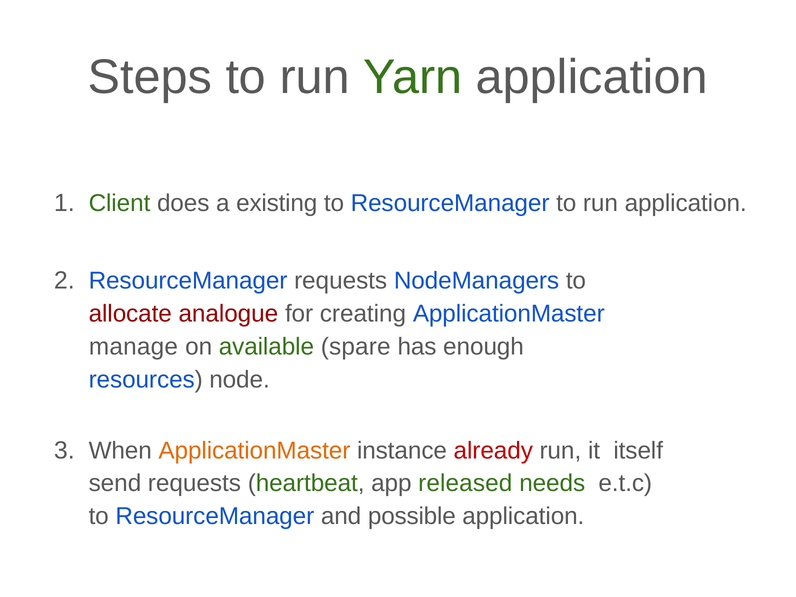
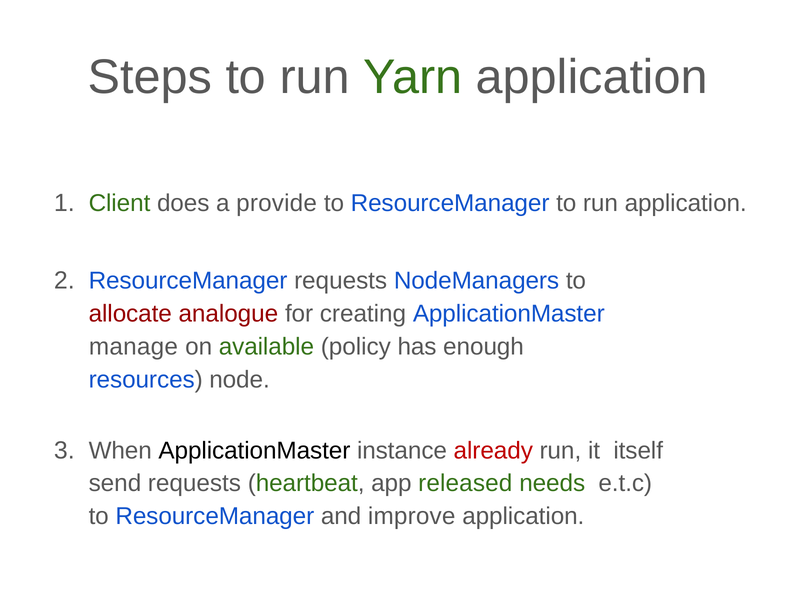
existing: existing -> provide (277, 203)
spare: spare -> policy (356, 347)
ApplicationMaster colour: orange -> black (254, 450)
possible: possible -> improve (412, 516)
